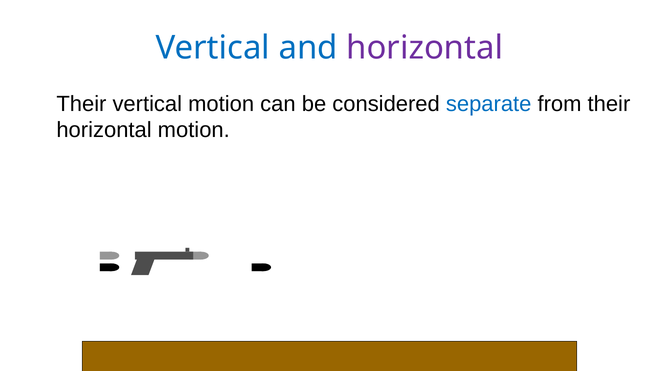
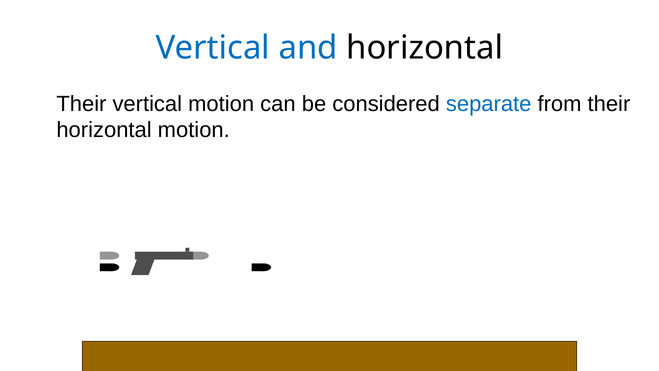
horizontal colour: purple -> black (425, 48)
